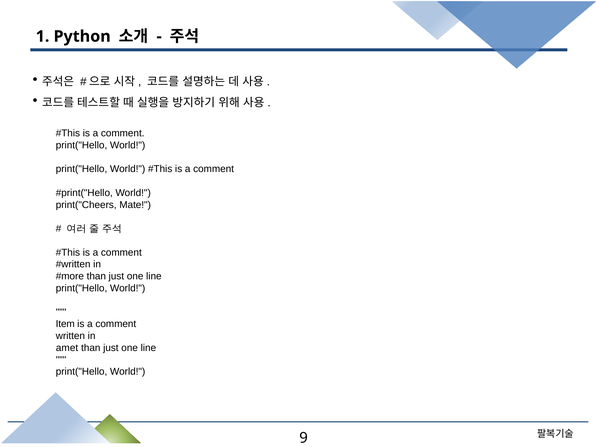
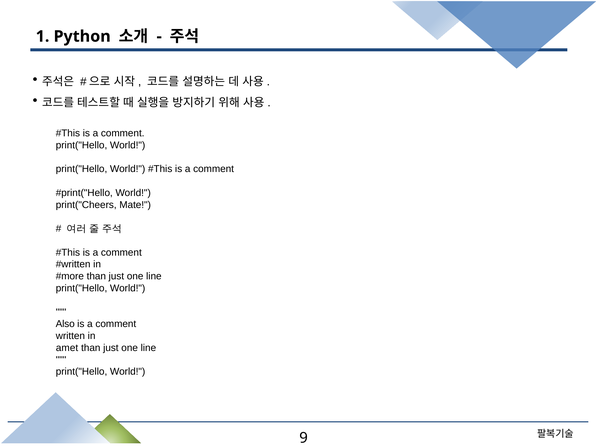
Item: Item -> Also (65, 324)
